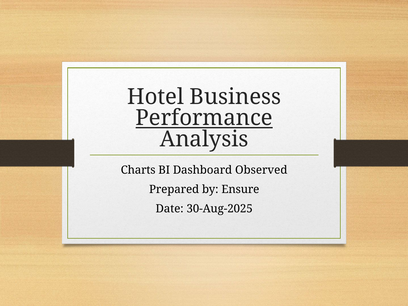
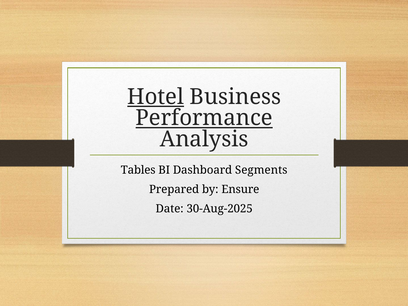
Hotel underline: none -> present (156, 97)
Charts: Charts -> Tables (138, 170)
Observed: Observed -> Segments (261, 170)
